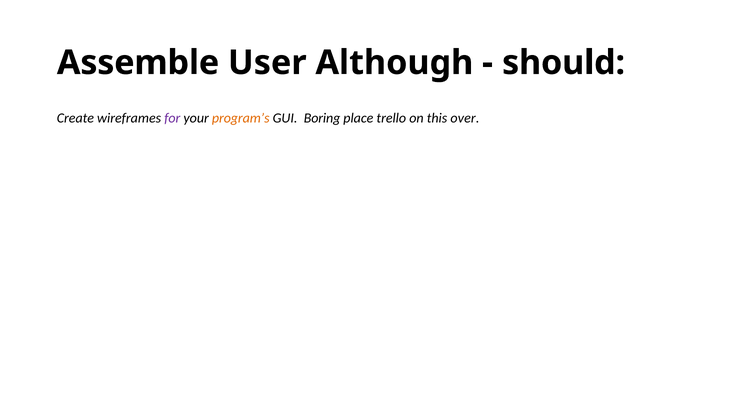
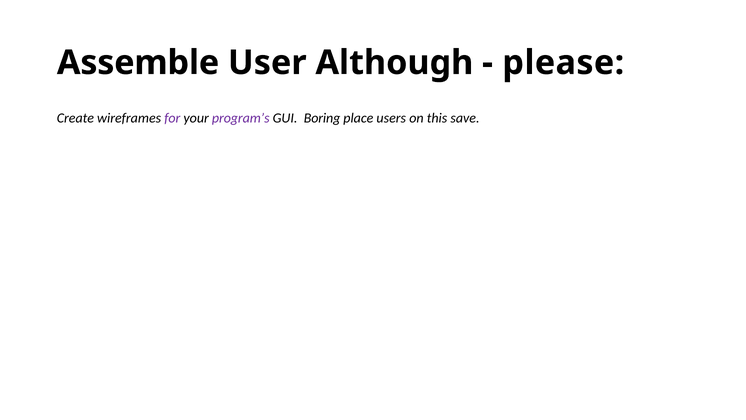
should: should -> please (563, 63)
program’s colour: orange -> purple (241, 118)
trello: trello -> users (391, 118)
over: over -> save (465, 118)
